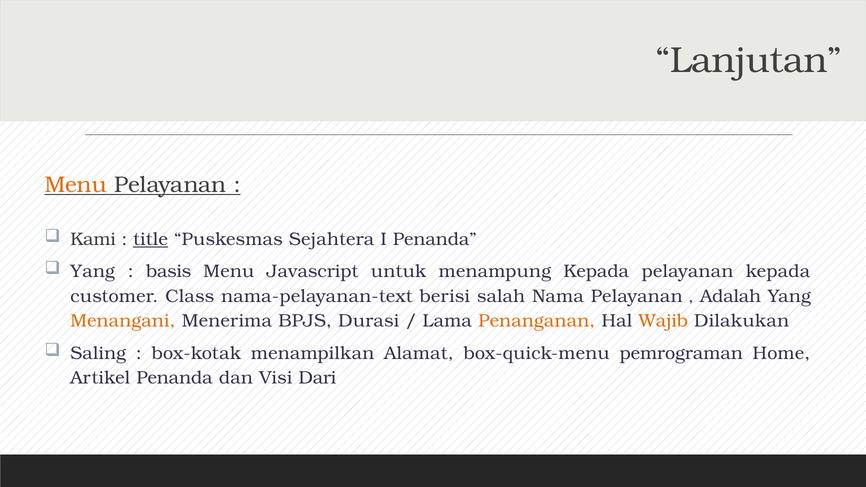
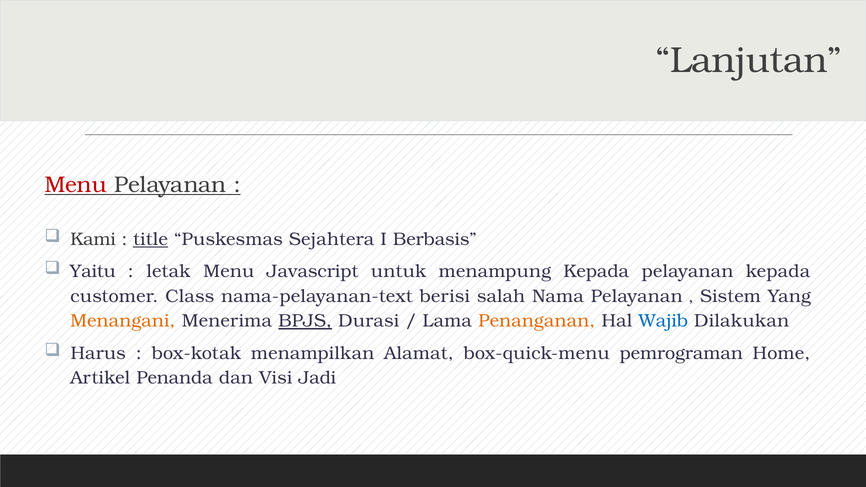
Menu colour: orange -> red (76, 185)
I Penanda: Penanda -> Berbasis (435, 239)
Yang: Yang -> Yaitu (93, 271)
basis: basis -> letak (168, 271)
Adalah: Adalah -> Sistem (730, 296)
BPJS underline: none -> present (305, 321)
Wajib colour: orange -> blue (663, 321)
Saling: Saling -> Harus (98, 353)
Dari: Dari -> Jadi (317, 378)
